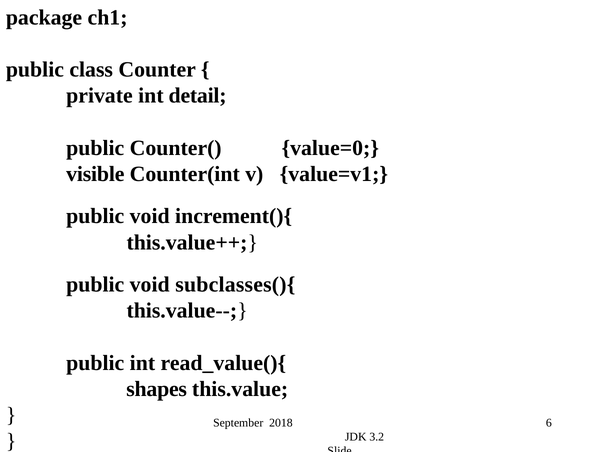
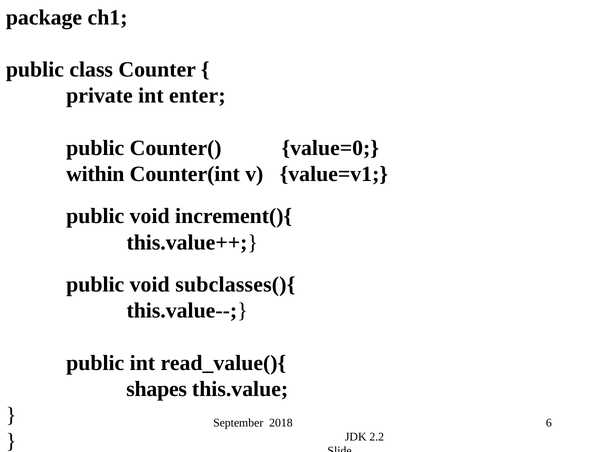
detail: detail -> enter (197, 96)
visible: visible -> within (95, 174)
3.2: 3.2 -> 2.2 (377, 437)
